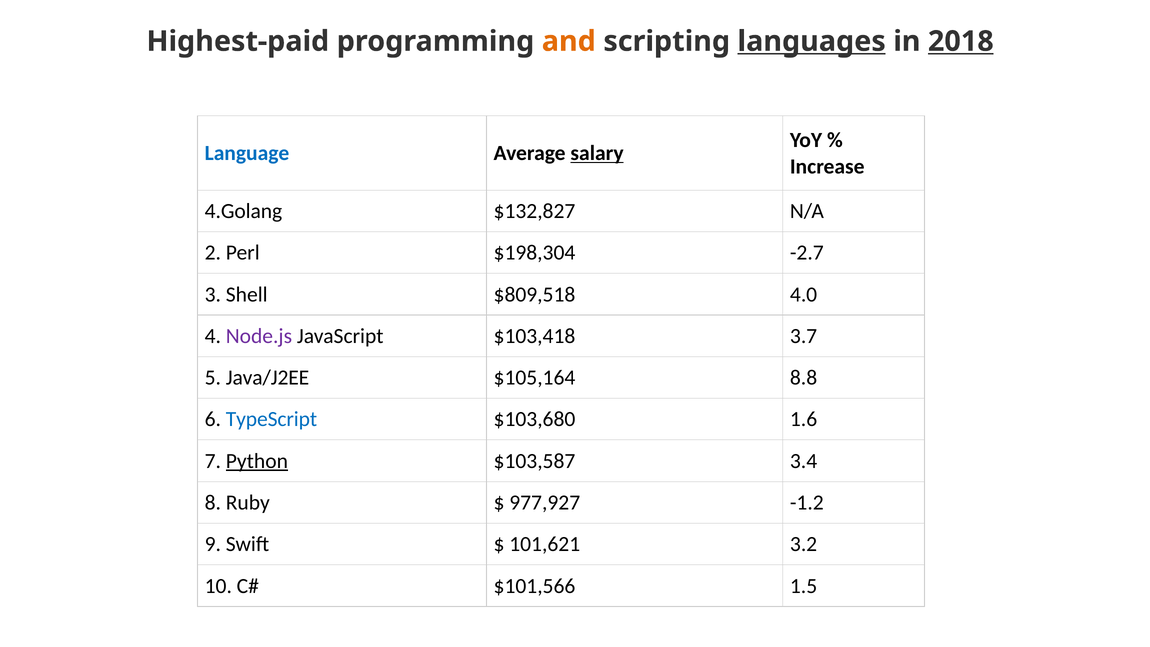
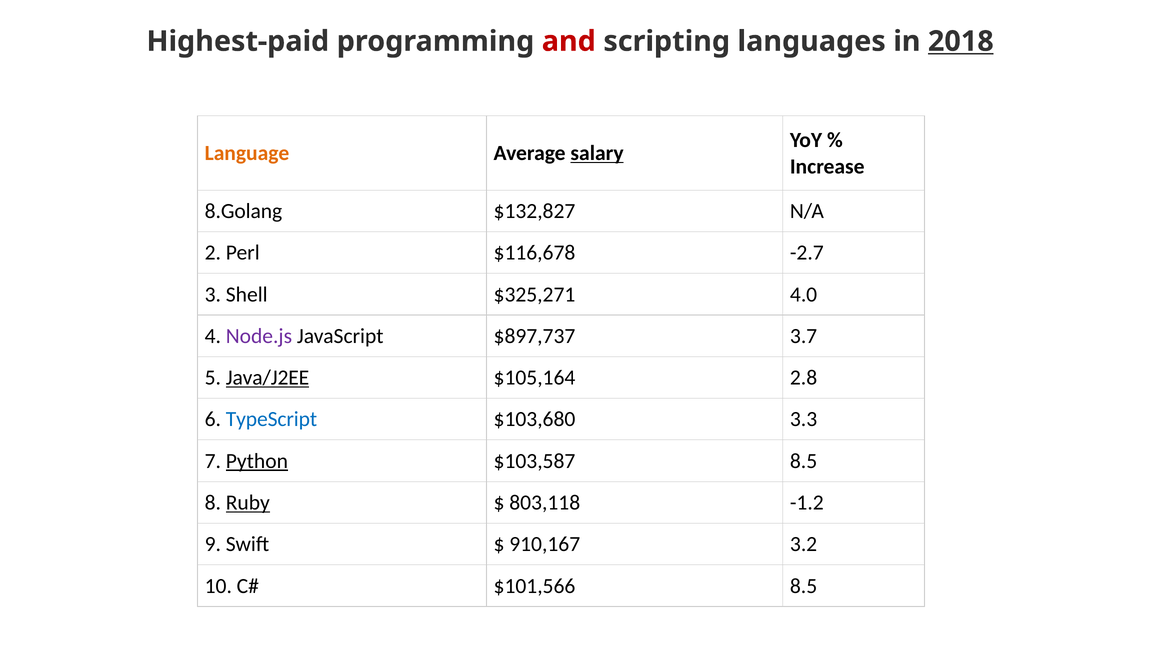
and colour: orange -> red (569, 41)
languages underline: present -> none (812, 41)
Language colour: blue -> orange (247, 153)
4.Golang: 4.Golang -> 8.Golang (243, 211)
$198,304: $198,304 -> $116,678 (534, 253)
$809,518: $809,518 -> $325,271 (534, 294)
$103,418: $103,418 -> $897,737 (534, 336)
Java/J2EE underline: none -> present (268, 378)
8.8: 8.8 -> 2.8 (804, 378)
1.6: 1.6 -> 3.3 (804, 419)
$103,587 3.4: 3.4 -> 8.5 (804, 461)
Ruby underline: none -> present (248, 503)
977,927: 977,927 -> 803,118 (545, 503)
101,621: 101,621 -> 910,167 (545, 544)
$101,566 1.5: 1.5 -> 8.5 (804, 586)
